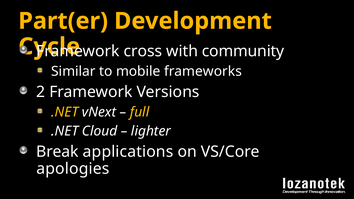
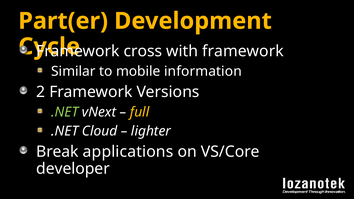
with community: community -> framework (243, 51)
frameworks: frameworks -> information (203, 71)
.NET colour: yellow -> light green (65, 112)
apologies: apologies -> developer (73, 169)
